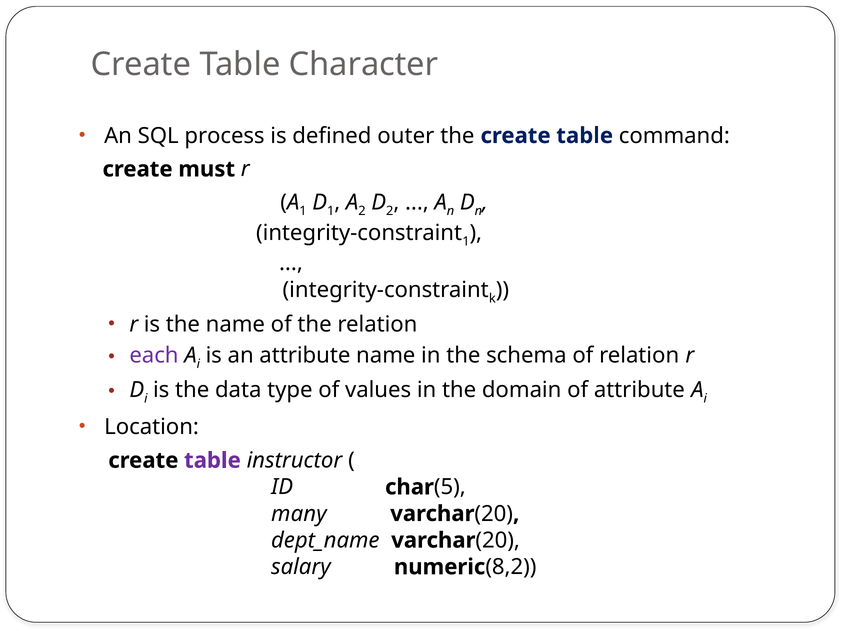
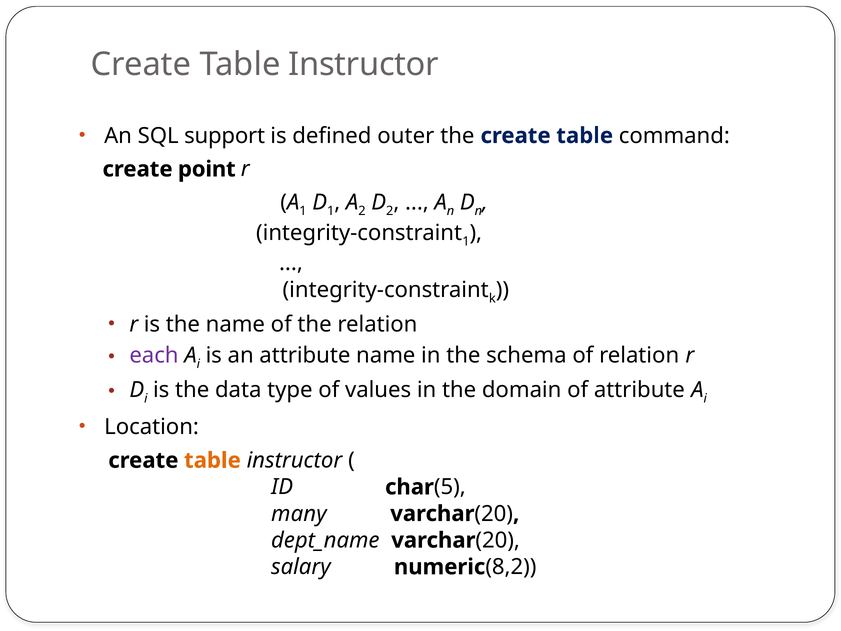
Character: Character -> Instructor (364, 65)
process: process -> support (225, 136)
must: must -> point (207, 169)
table colour: purple -> orange (212, 460)
